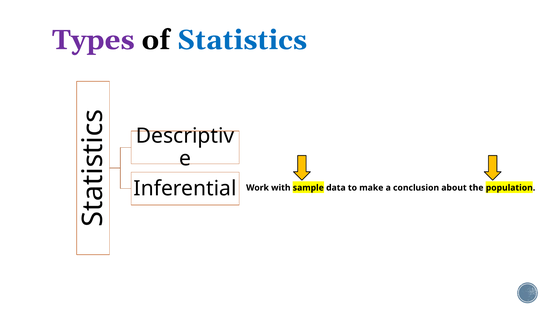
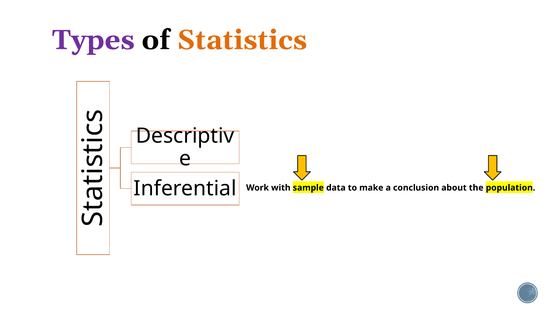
Statistics colour: blue -> orange (242, 40)
